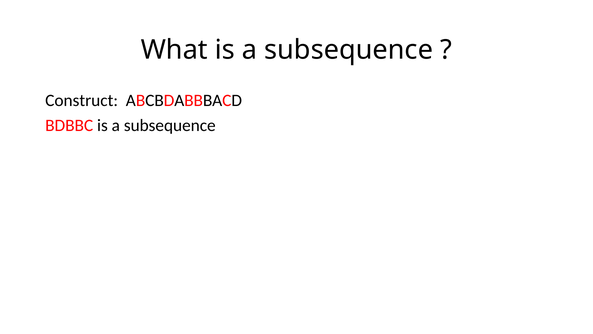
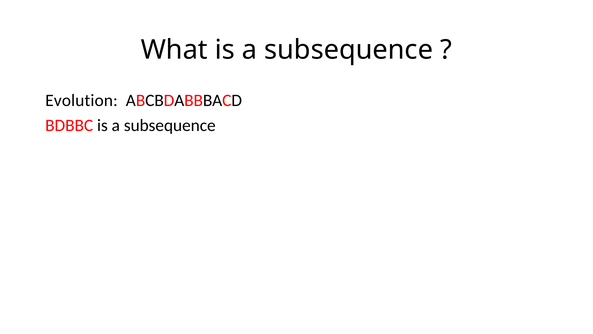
Construct: Construct -> Evolution (82, 100)
